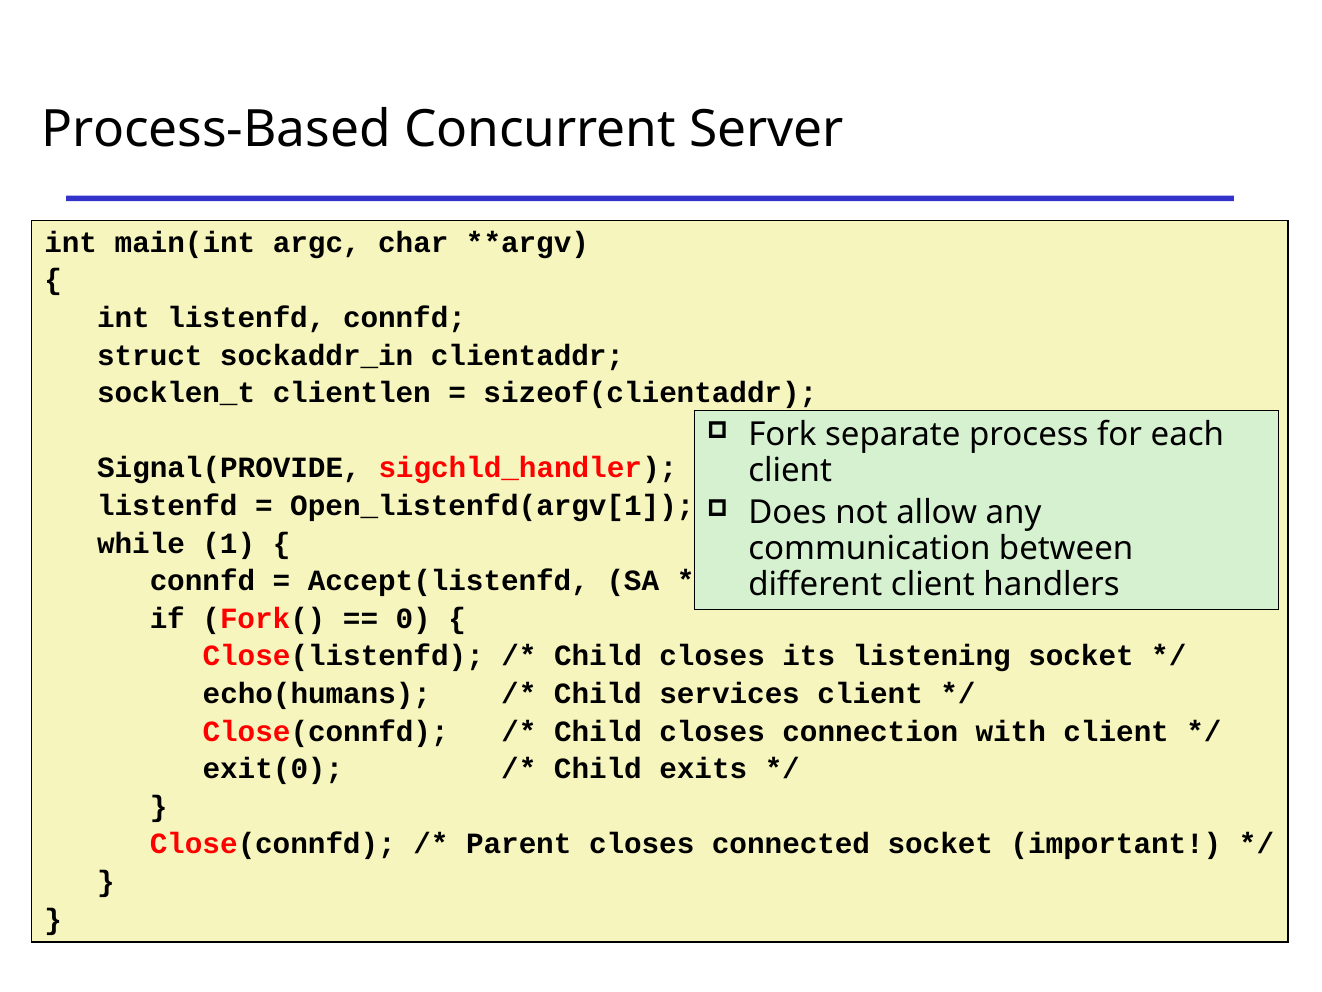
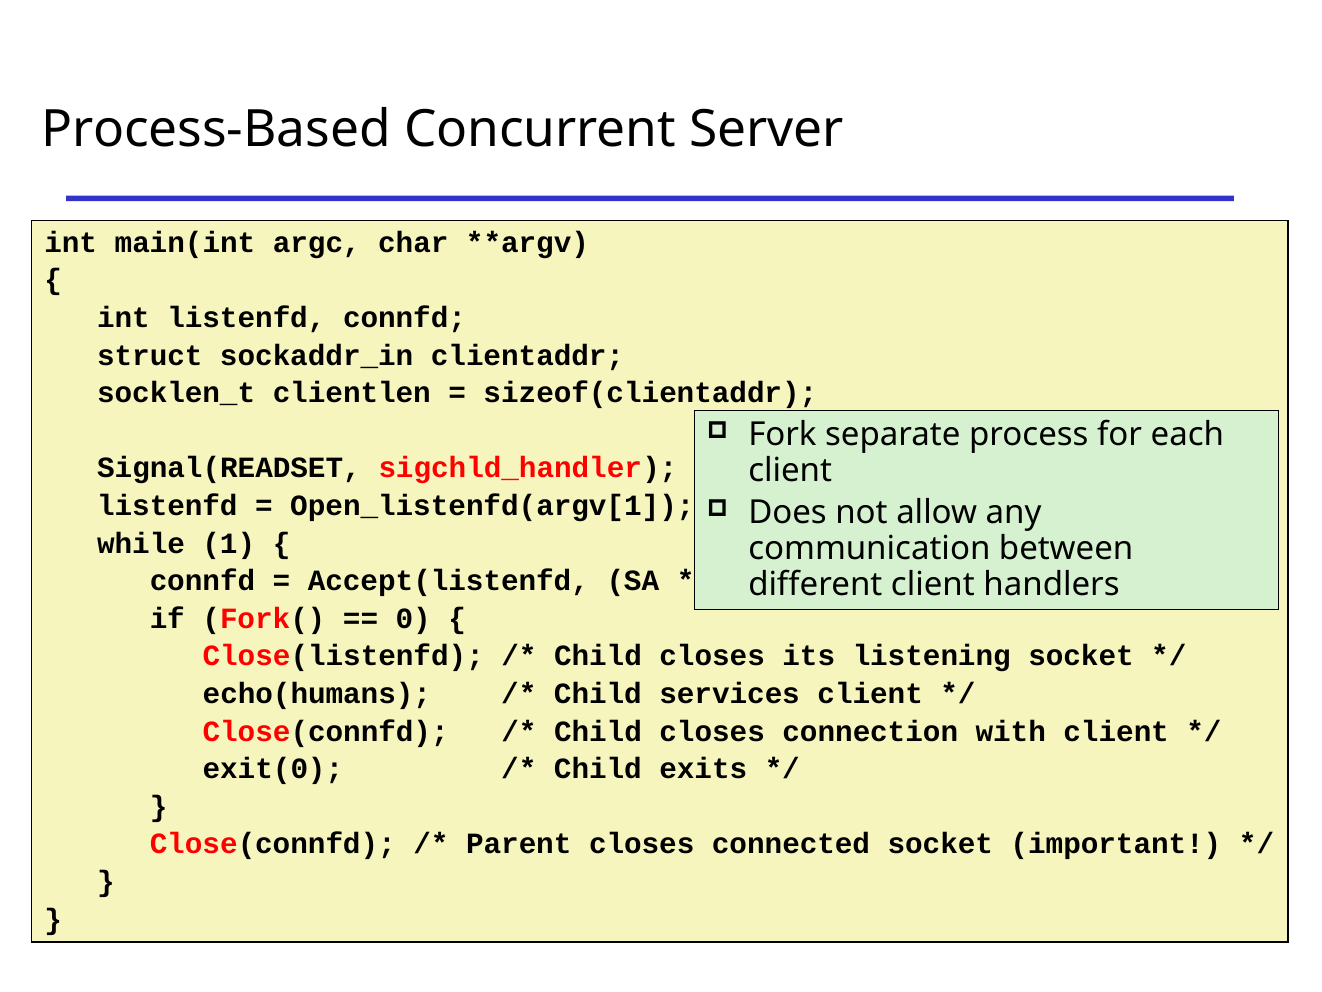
Signal(PROVIDE: Signal(PROVIDE -> Signal(READSET (229, 468)
